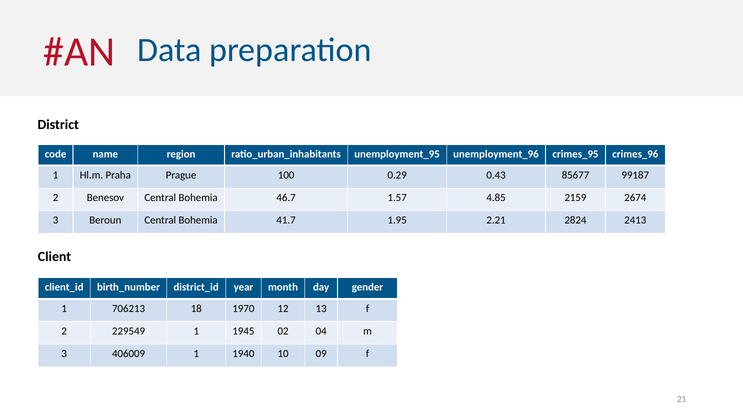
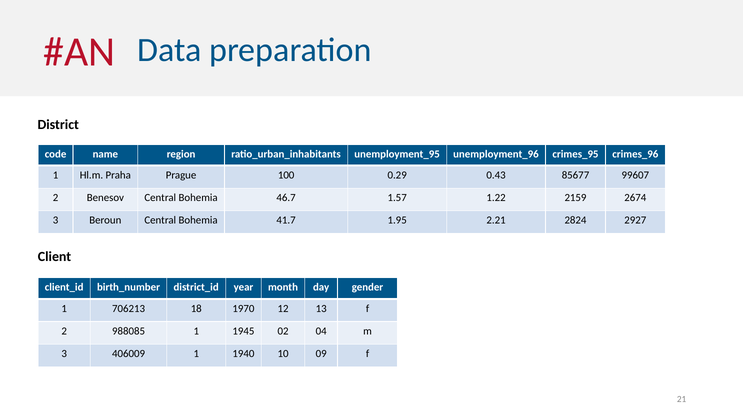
99187: 99187 -> 99607 (635, 175)
4.85: 4.85 -> 1.22 (496, 198)
2413: 2413 -> 2927 (635, 220)
229549: 229549 -> 988085 (129, 331)
